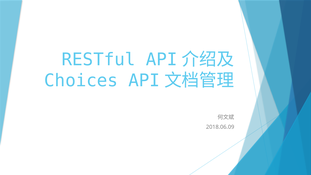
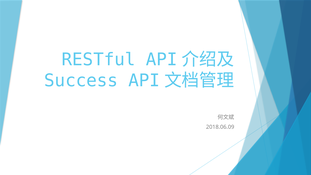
Choices: Choices -> Success (81, 81)
